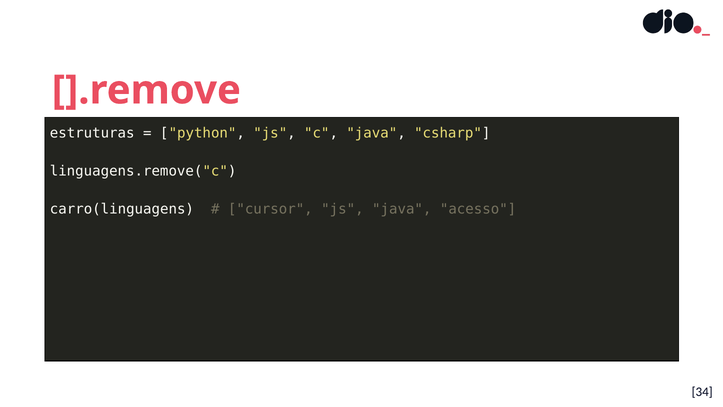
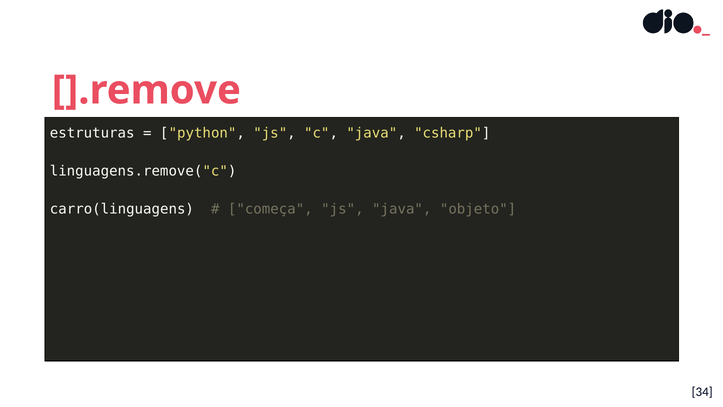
cursor: cursor -> começa (270, 209)
acesso: acesso -> objeto (478, 209)
